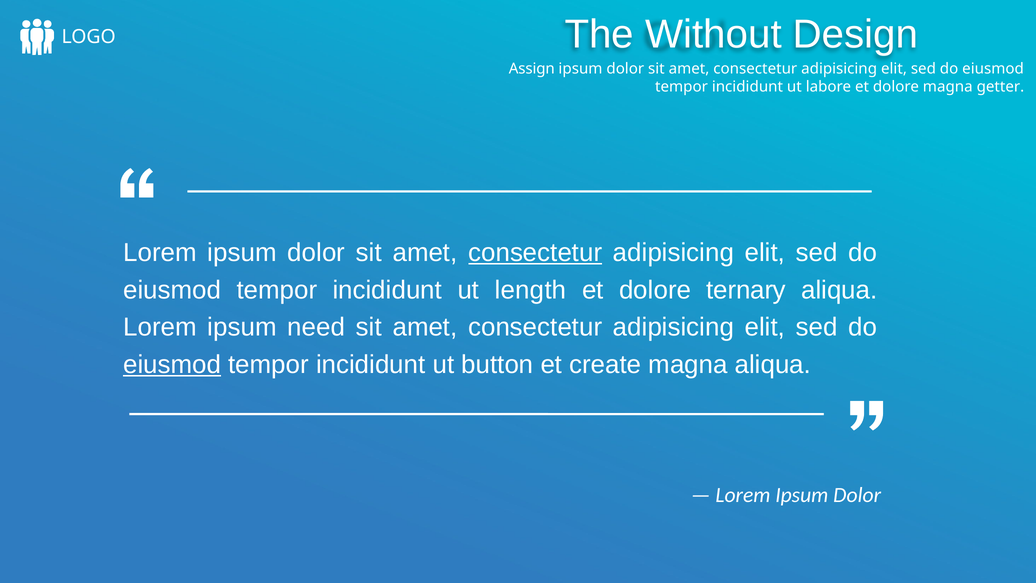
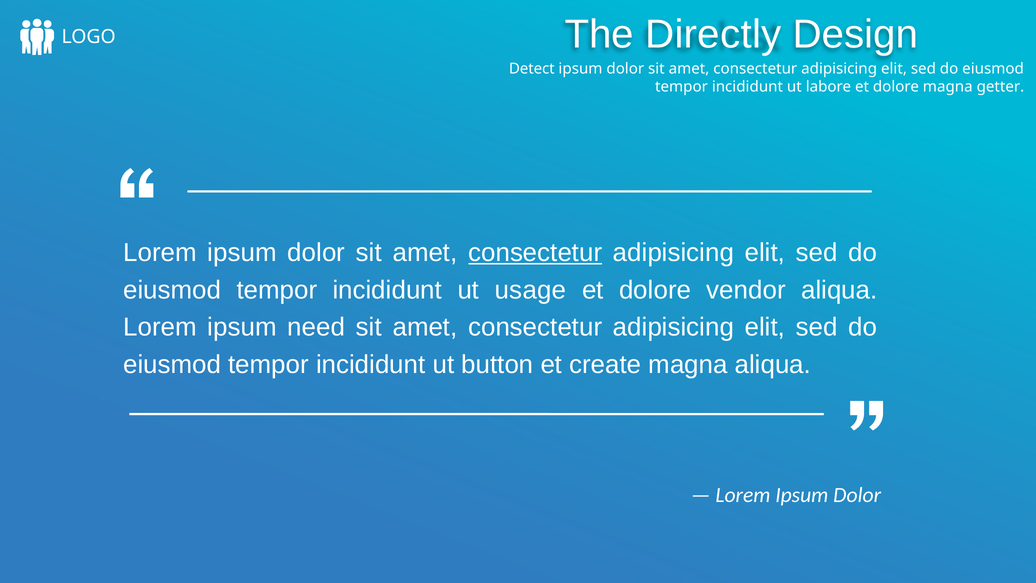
Without: Without -> Directly (713, 34)
Assign: Assign -> Detect (532, 69)
length: length -> usage (530, 290)
ternary: ternary -> vendor (746, 290)
eiusmod underline: present -> none (172, 365)
